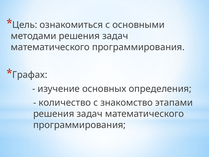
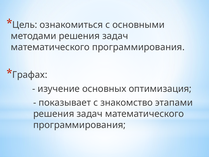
определения: определения -> оптимизация (160, 89)
количество: количество -> показывает (65, 103)
